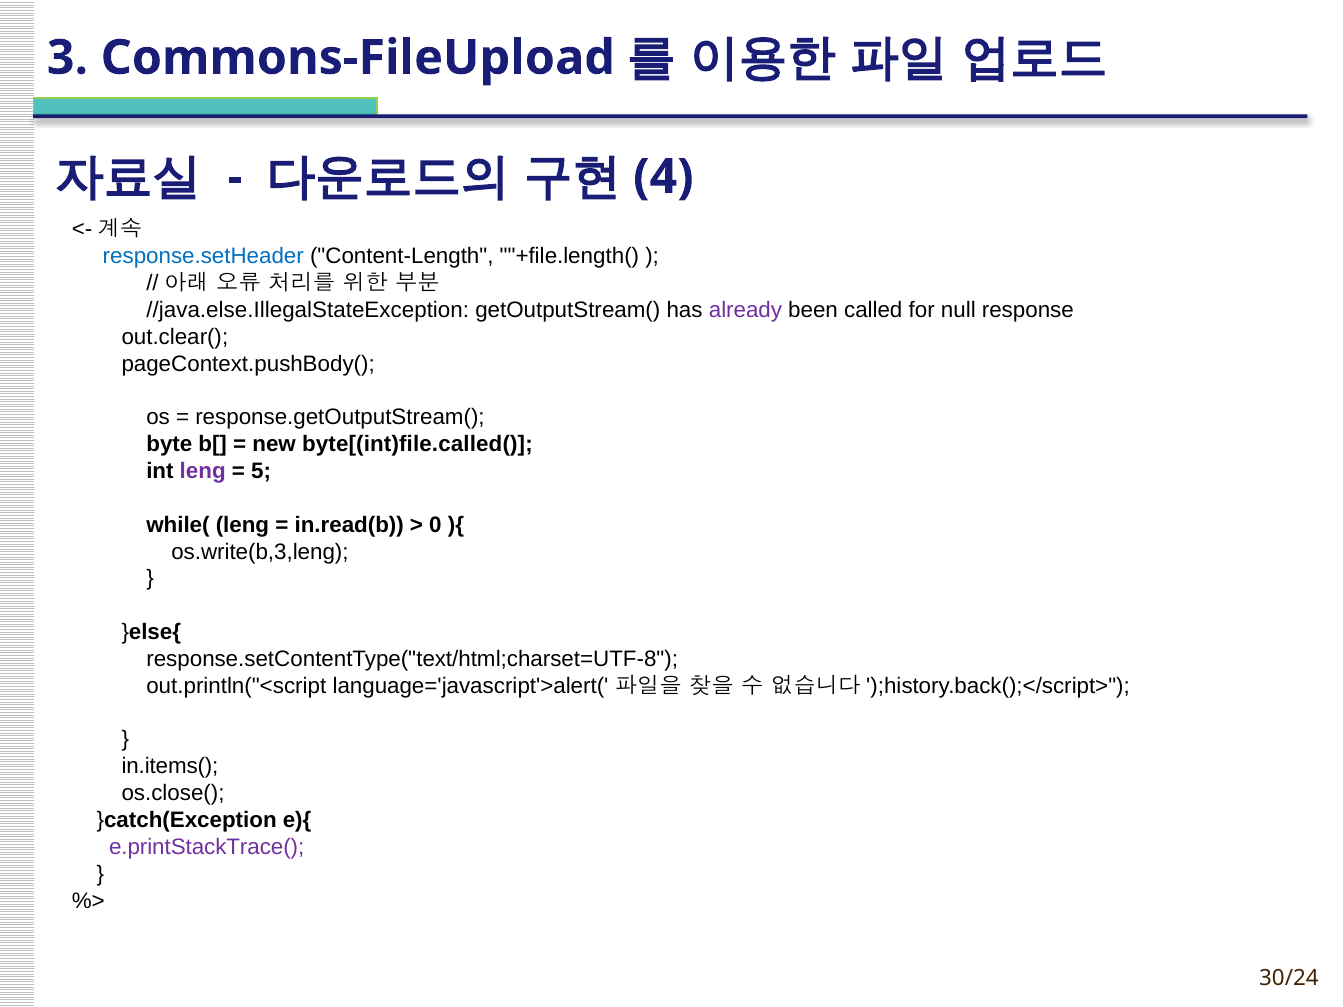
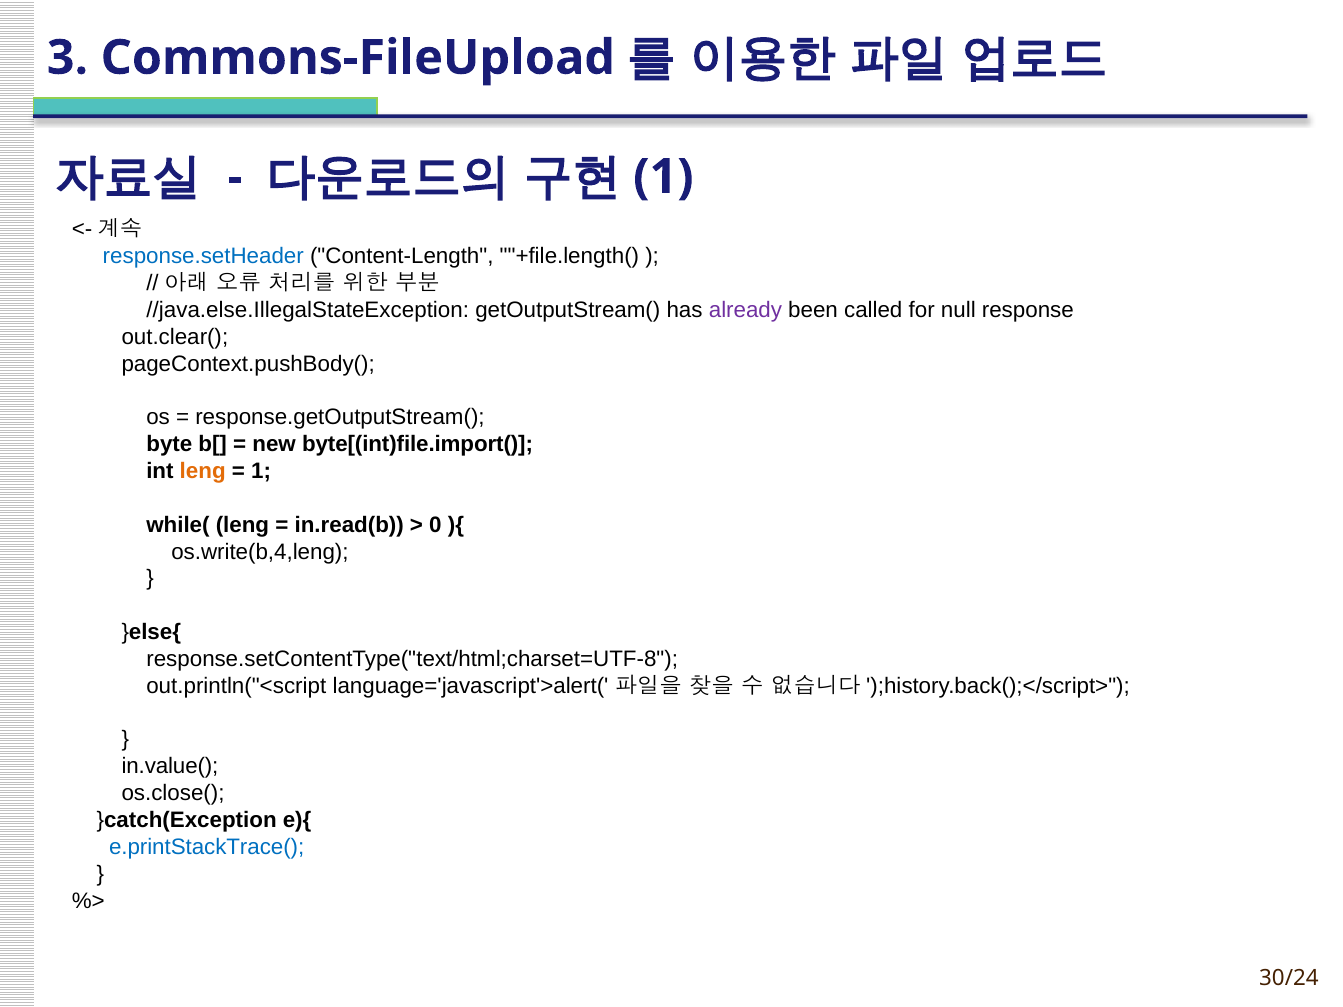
4: 4 -> 1 (663, 177)
byte[(int)file.called(: byte[(int)file.called( -> byte[(int)file.import( (418, 444)
leng colour: purple -> orange (203, 471)
5: 5 -> 1 (261, 471)
os.write(b,3,leng: os.write(b,3,leng -> os.write(b,4,leng (260, 552)
in.items(: in.items( -> in.value( (170, 767)
e.printStackTrace( colour: purple -> blue (207, 847)
